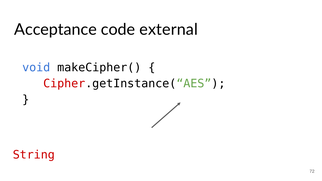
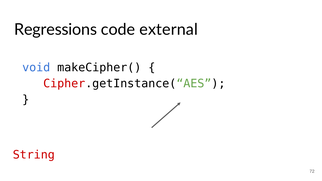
Acceptance: Acceptance -> Regressions (56, 30)
